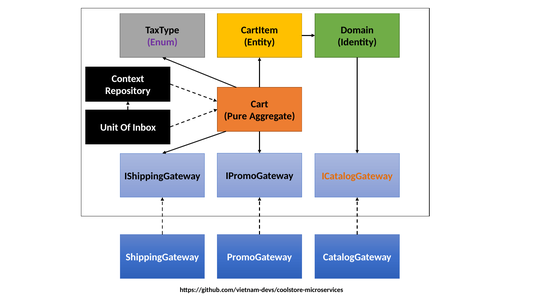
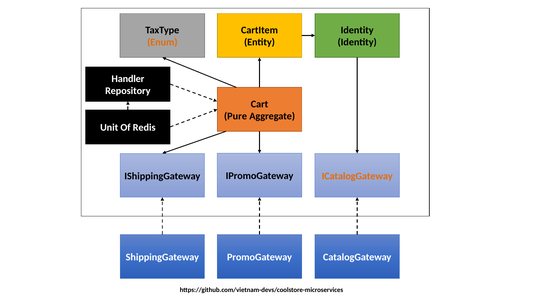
Domain: Domain -> Identity (357, 30)
Enum colour: purple -> orange (162, 42)
Context: Context -> Handler (128, 79)
Inbox: Inbox -> Redis (144, 128)
